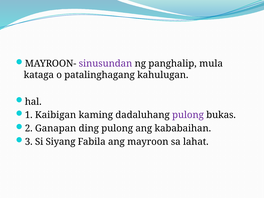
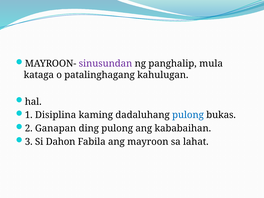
Kaibigan: Kaibigan -> Disiplina (56, 115)
pulong colour: purple -> blue (188, 115)
Siyang: Siyang -> Dahon (61, 142)
